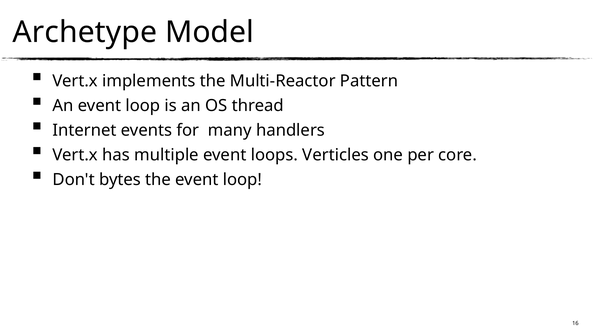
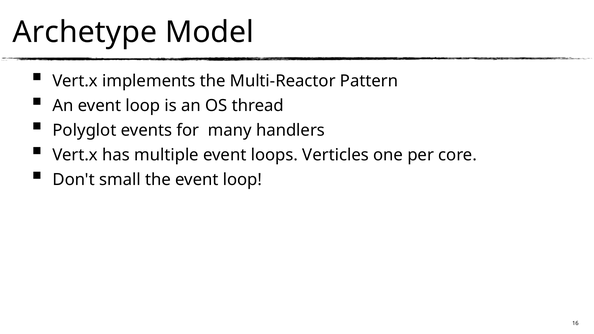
Internet: Internet -> Polyglot (84, 130)
bytes: bytes -> small (120, 180)
